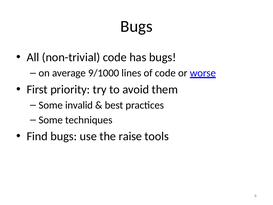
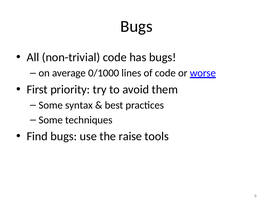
9/1000: 9/1000 -> 0/1000 (104, 73)
invalid: invalid -> syntax (79, 105)
